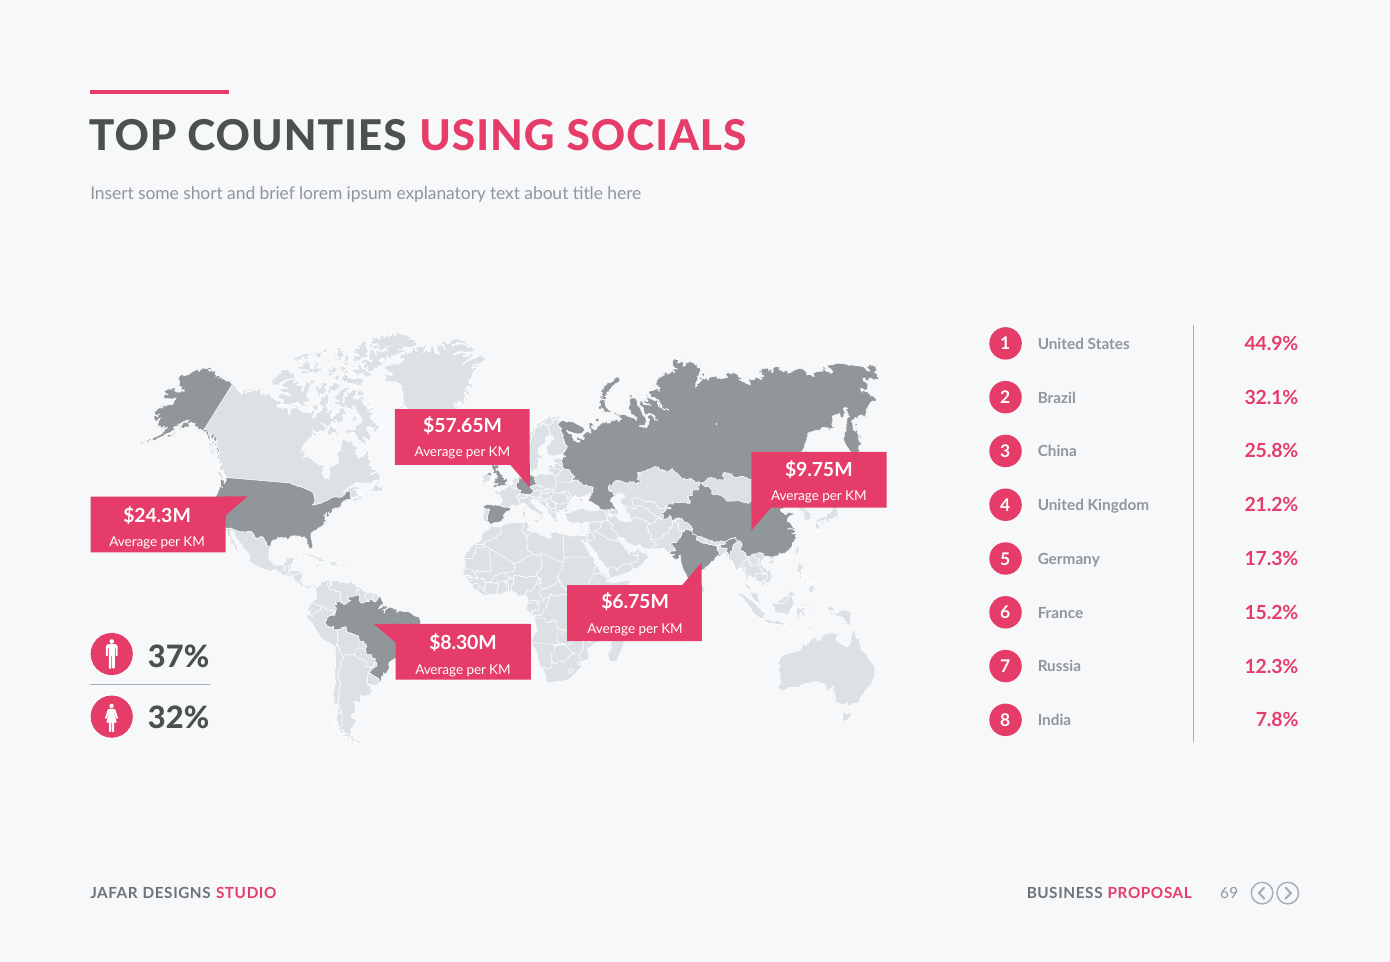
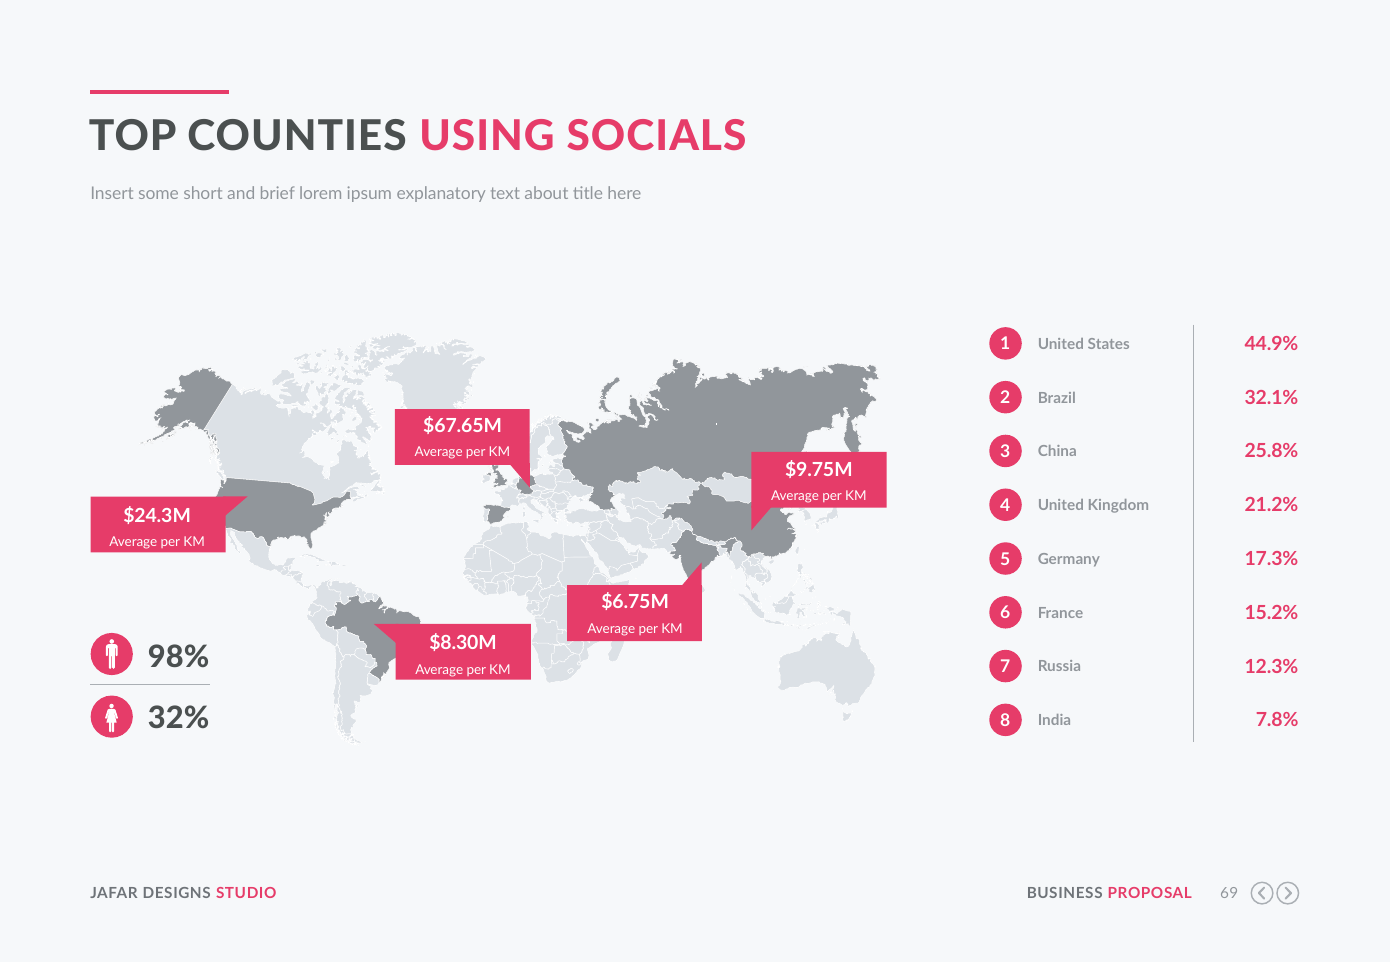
$57.65M: $57.65M -> $67.65M (463, 426)
37%: 37% -> 98% (179, 657)
